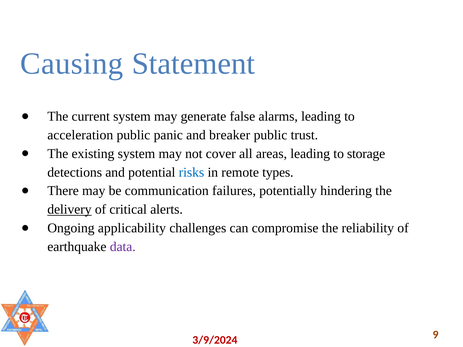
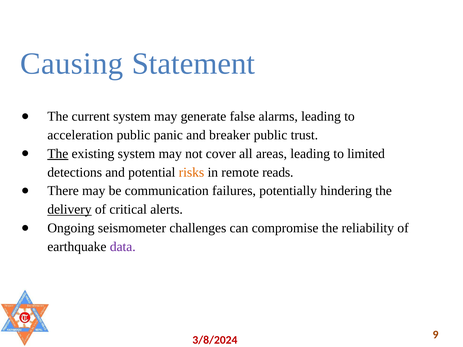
The underline: none -> present (58, 154)
storage: storage -> limited (366, 154)
risks colour: blue -> orange (191, 172)
types: types -> reads (278, 172)
applicability: applicability -> seismometer (132, 228)
3/9/2024: 3/9/2024 -> 3/8/2024 (215, 340)
